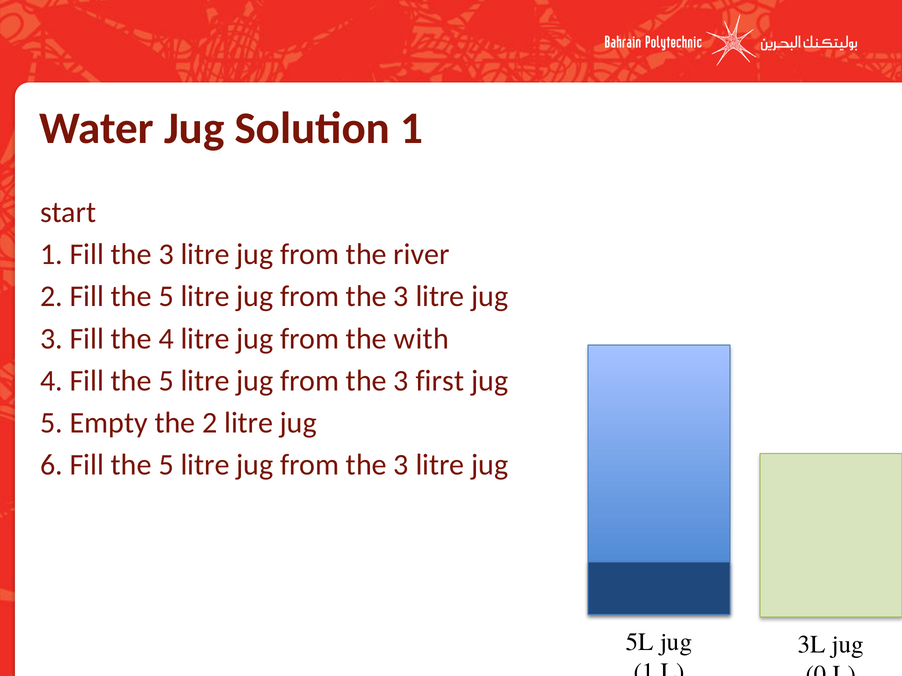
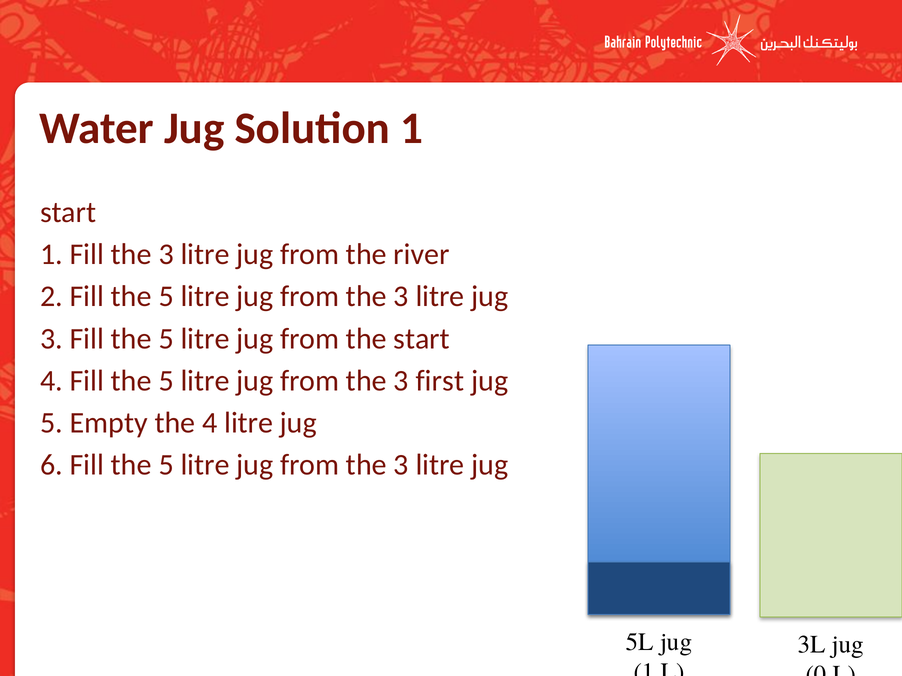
3 Fill the 4: 4 -> 5 (166, 339)
the with: with -> start (422, 339)
the 2: 2 -> 4 (210, 423)
